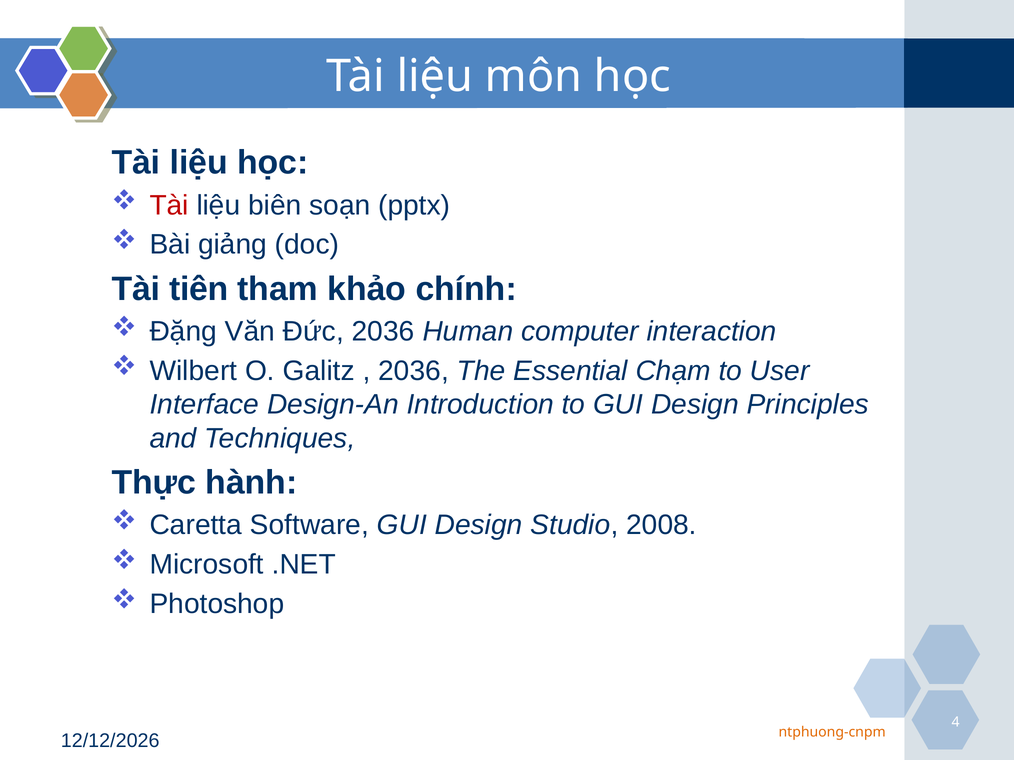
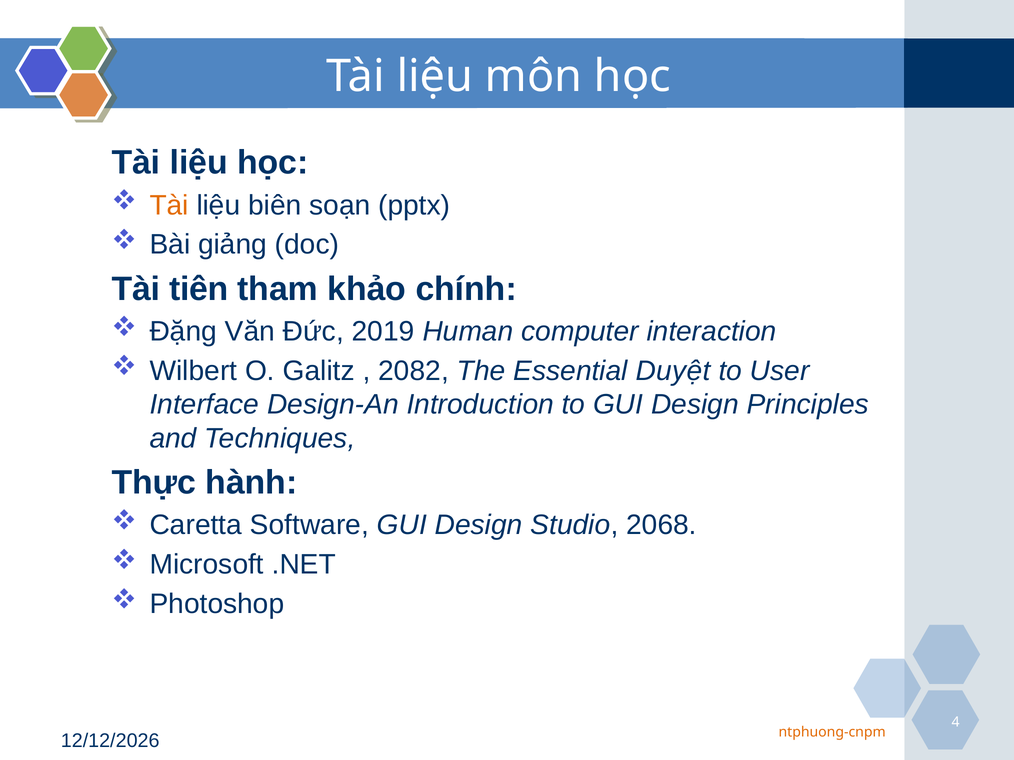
Tài colour: red -> orange (169, 205)
Đức 2036: 2036 -> 2019 (383, 332)
2036: 2036 -> 2082 (414, 371)
Chạm: Chạm -> Duyệt (673, 371)
2008: 2008 -> 2068 (661, 525)
